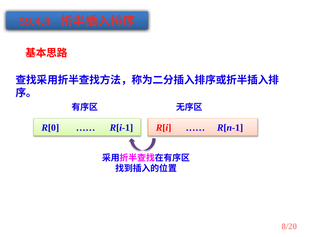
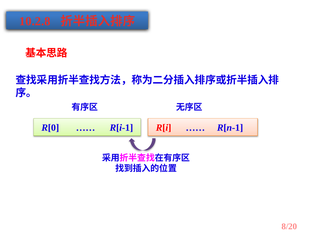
59.4.9: 59.4.9 -> 10.2.8 (35, 21)
